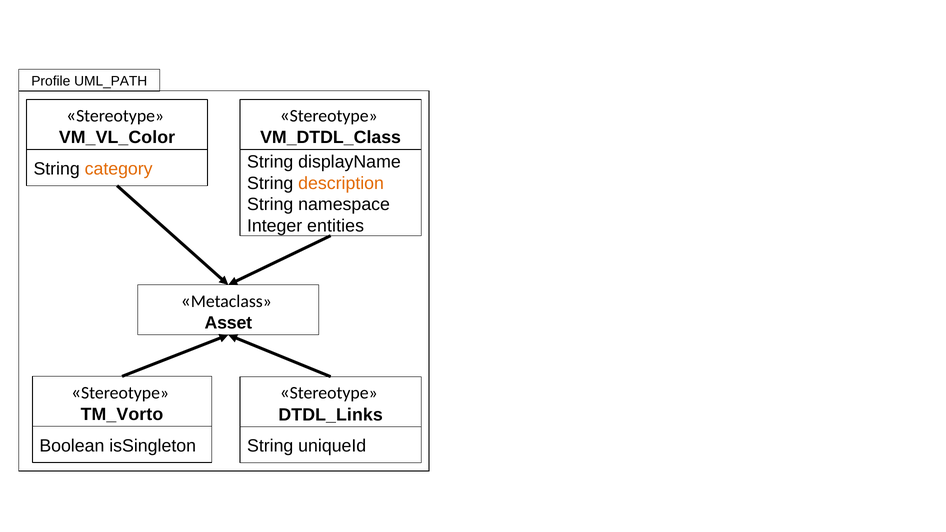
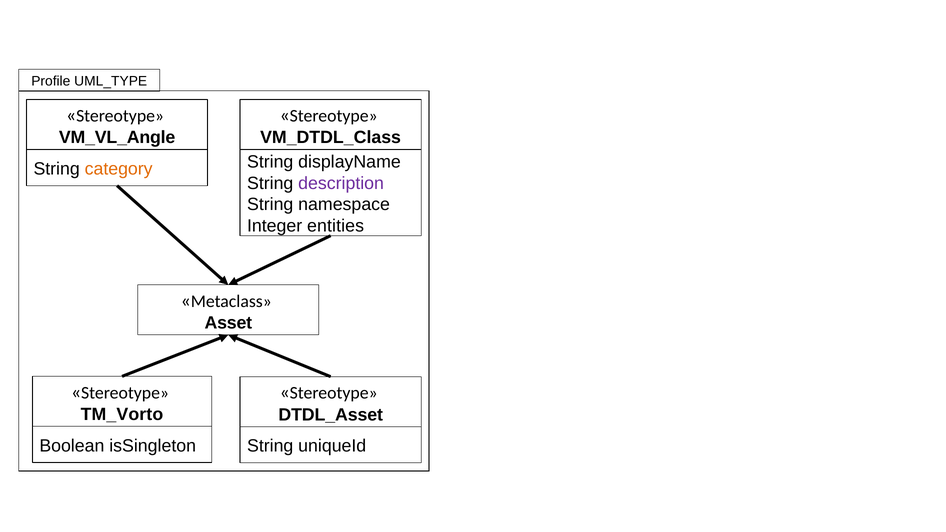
UML_PATH: UML_PATH -> UML_TYPE (111, 81)
VM_VL_Color: VM_VL_Color -> VM_VL_Angle (117, 138)
description colour: orange -> purple (341, 183)
DTDL_Links: DTDL_Links -> DTDL_Asset (331, 415)
